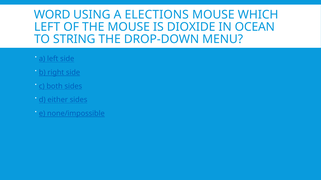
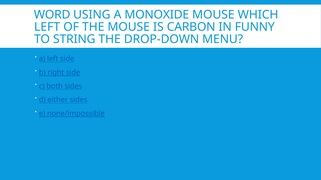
ELECTIONS: ELECTIONS -> MONOXIDE (157, 15)
DIOXIDE: DIOXIDE -> CARBON (191, 27)
OCEAN: OCEAN -> FUNNY (255, 27)
